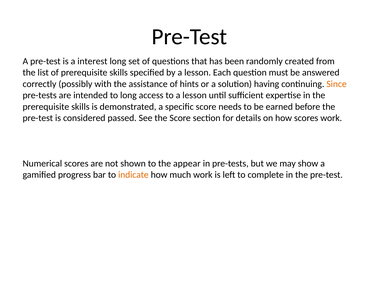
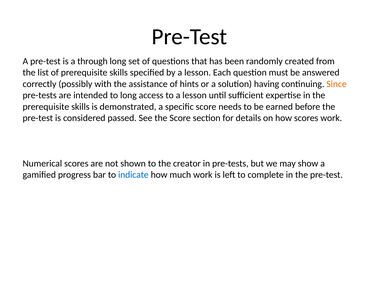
interest: interest -> through (92, 61)
appear: appear -> creator (187, 164)
indicate colour: orange -> blue (133, 175)
